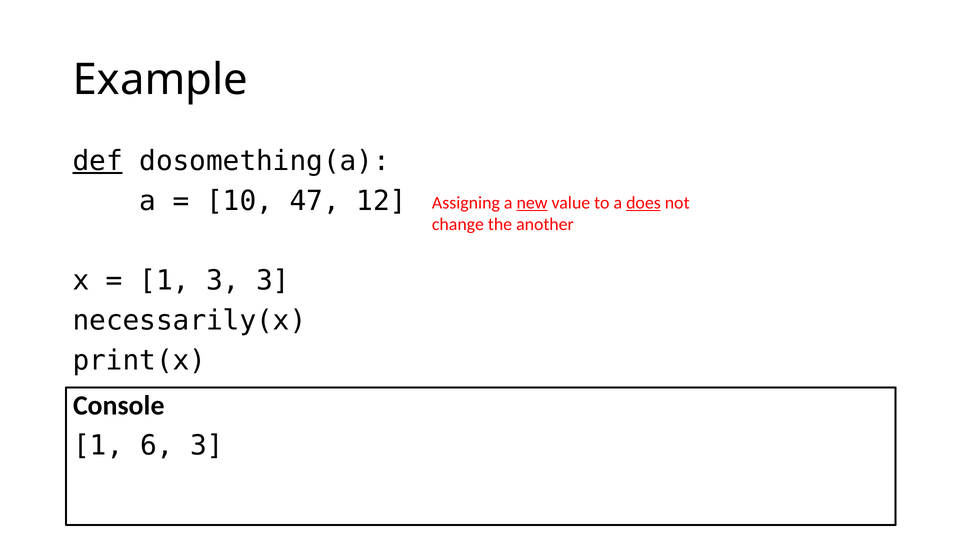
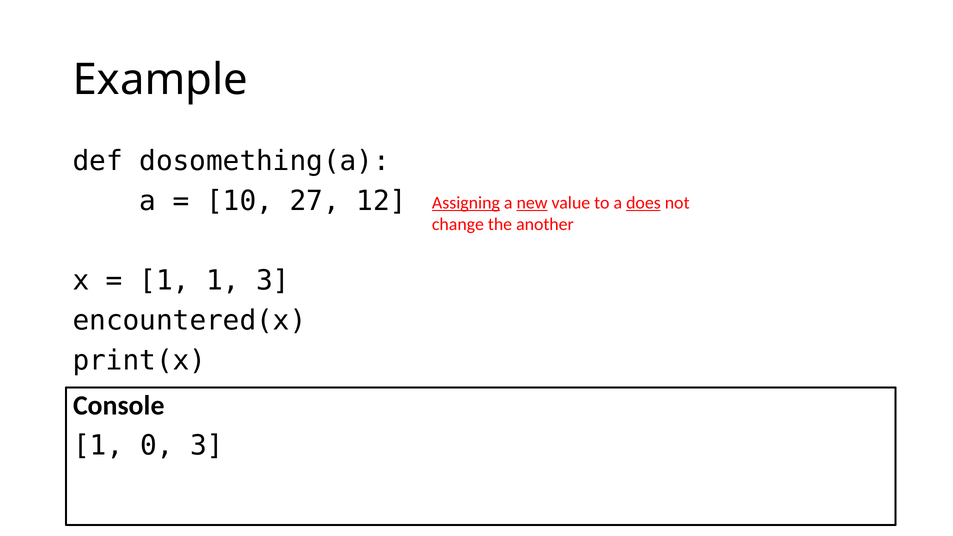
def underline: present -> none (98, 161)
47: 47 -> 27 (315, 201)
Assigning underline: none -> present (466, 203)
1 3: 3 -> 1 (223, 281)
necessarily(x: necessarily(x -> encountered(x (190, 321)
6: 6 -> 0 (157, 446)
